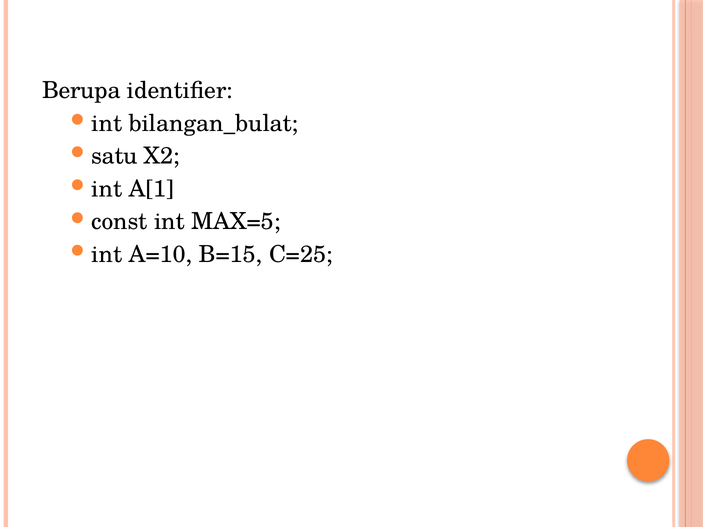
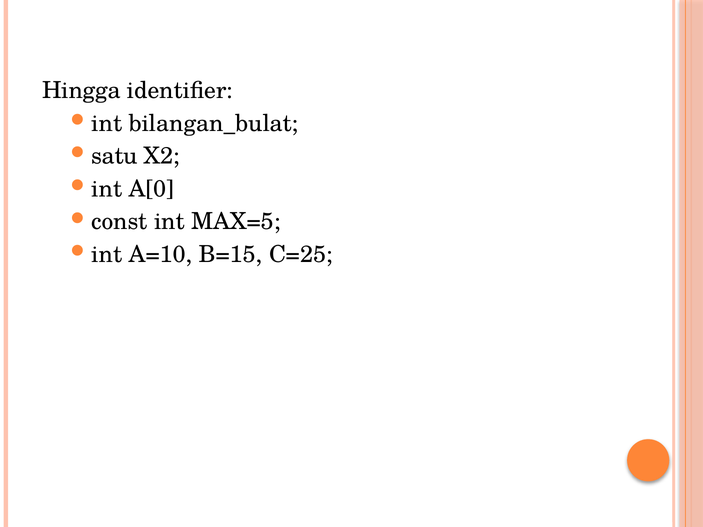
Berupa: Berupa -> Hingga (81, 91)
A[1: A[1 -> A[0 (151, 189)
